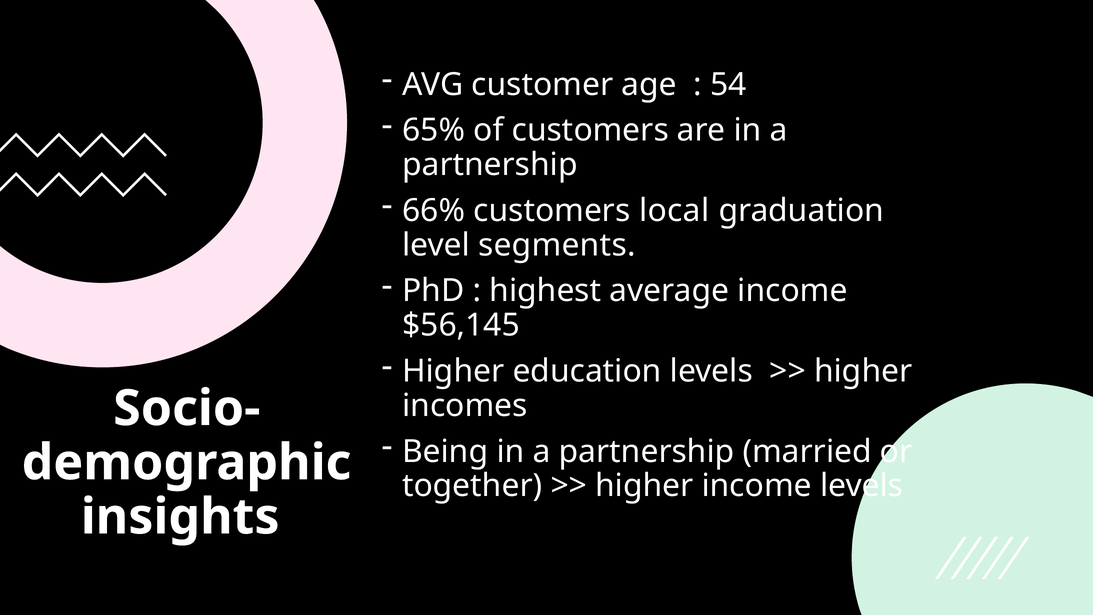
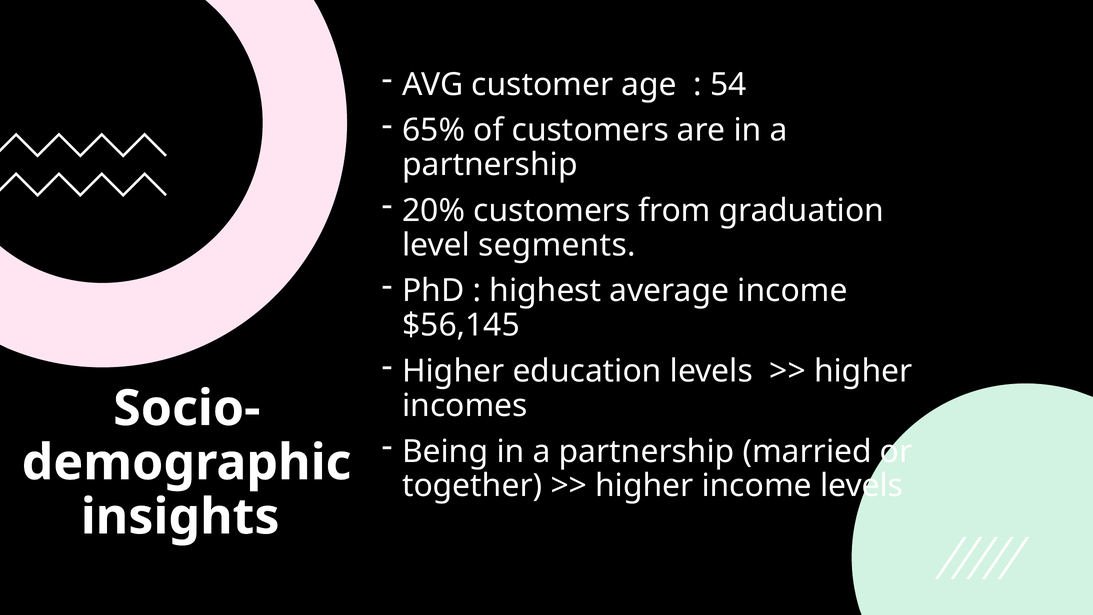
66%: 66% -> 20% (434, 211)
local: local -> from (675, 211)
